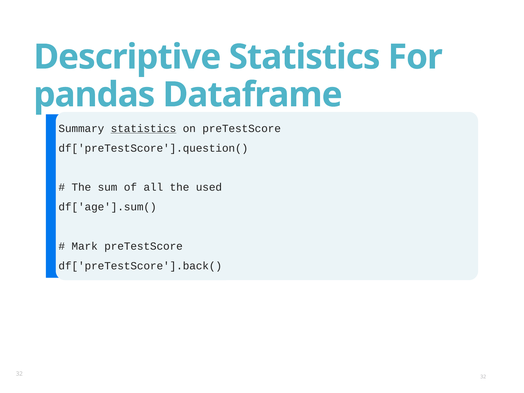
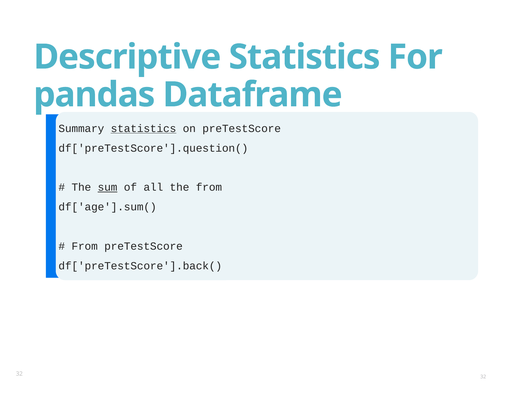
sum underline: none -> present (108, 187)
the used: used -> from (209, 187)
Mark: Mark -> From (85, 246)
